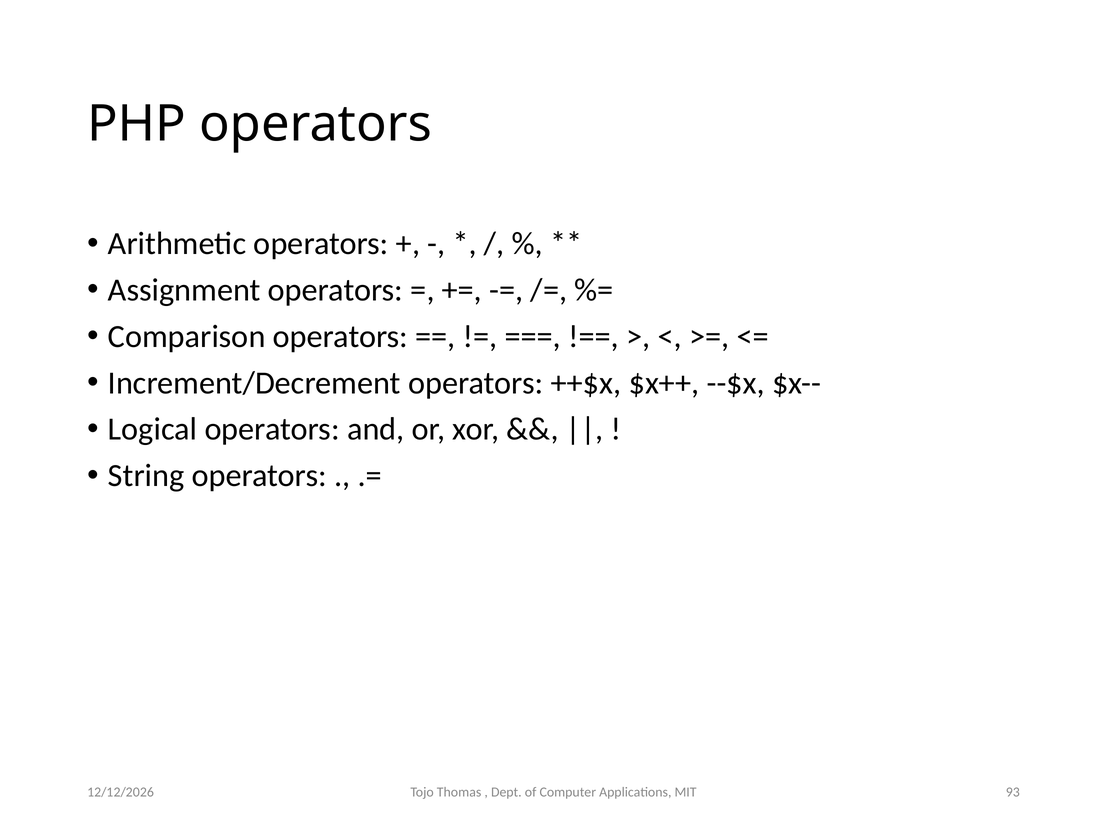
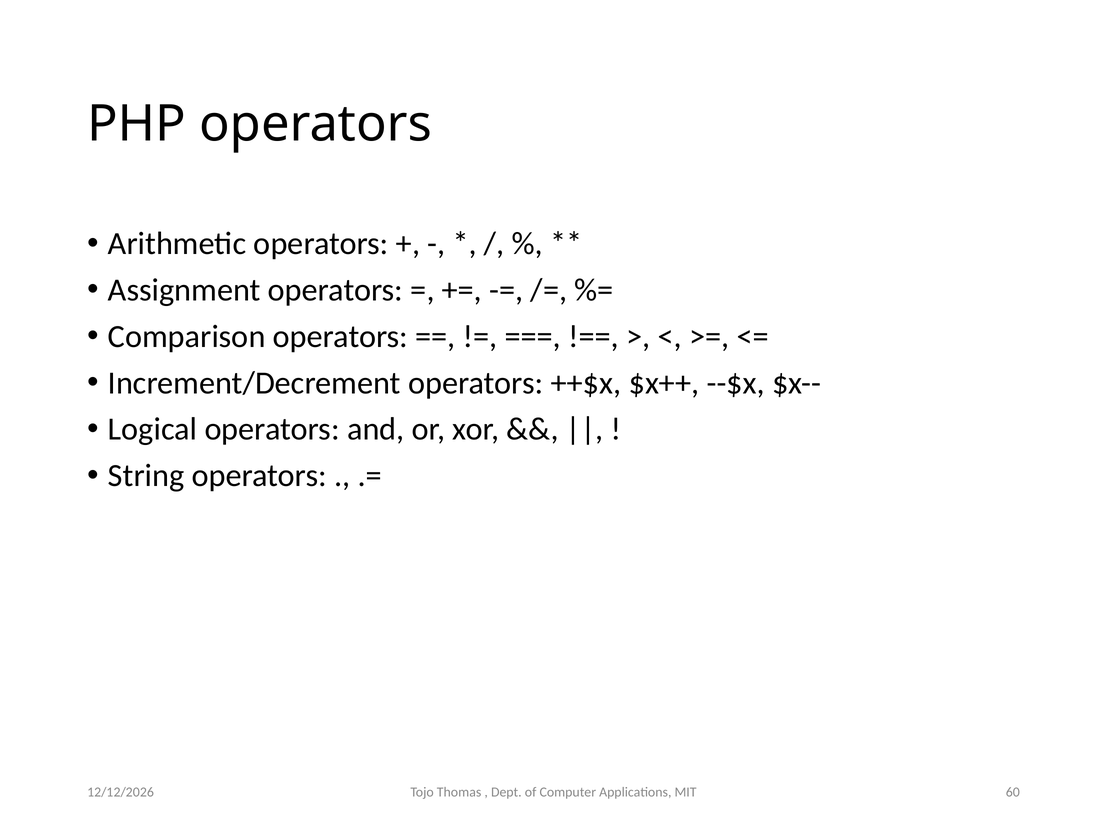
93: 93 -> 60 (1013, 793)
